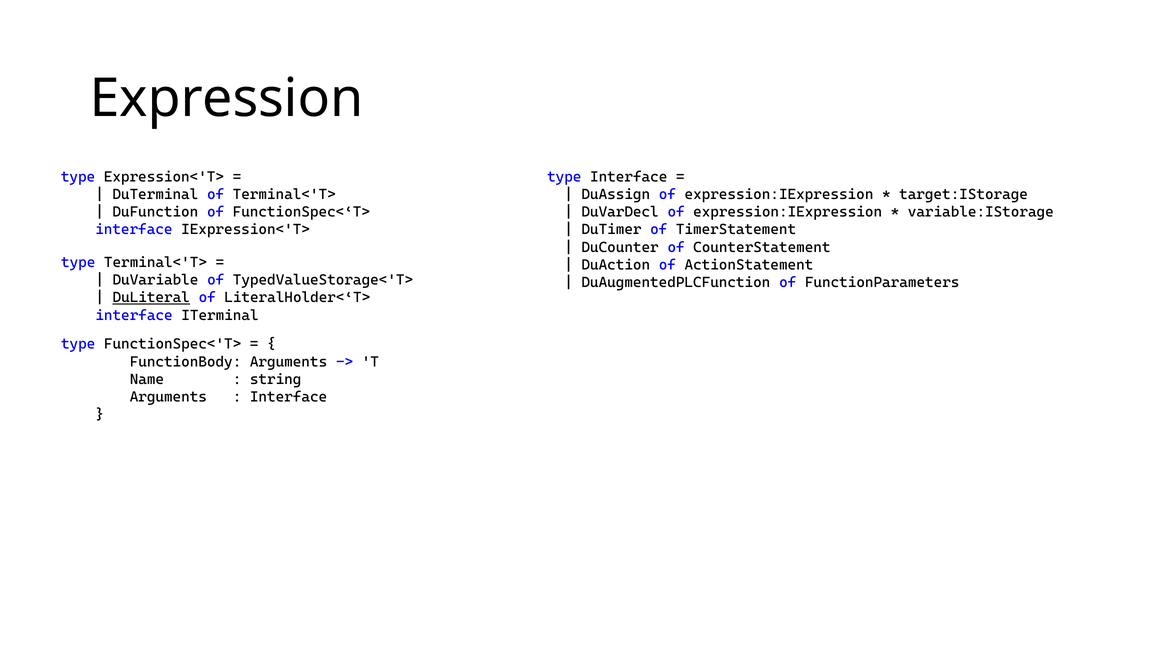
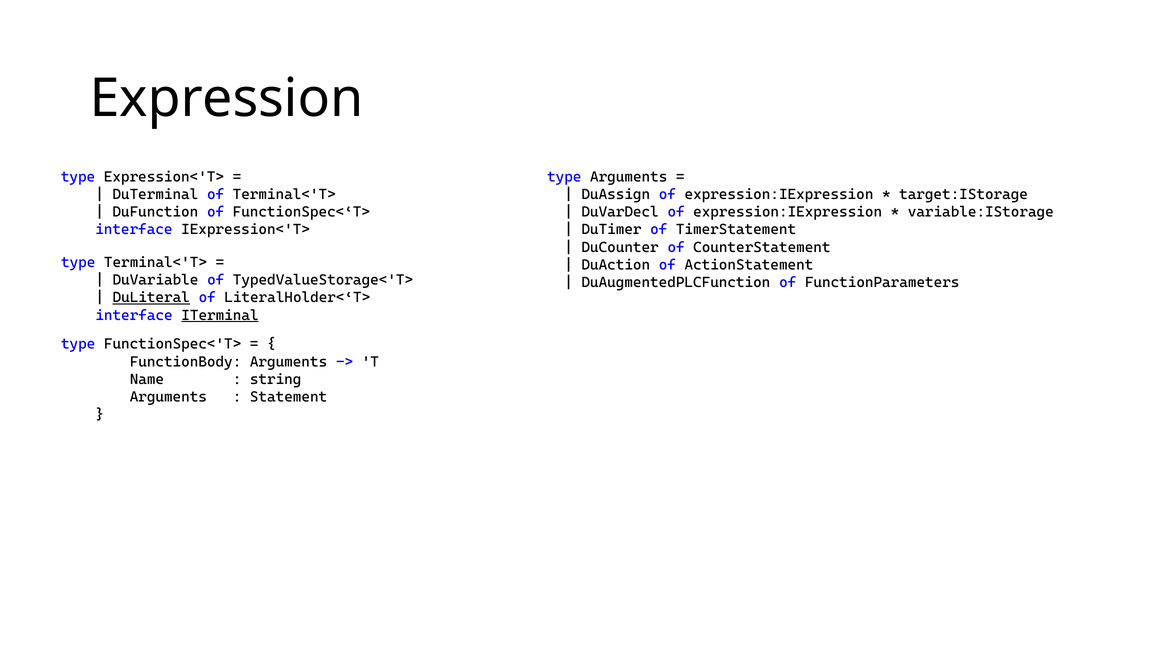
type Interface: Interface -> Arguments (629, 177)
ITerminal underline: none -> present (220, 315)
Interface: Interface -> Statement (289, 397)
